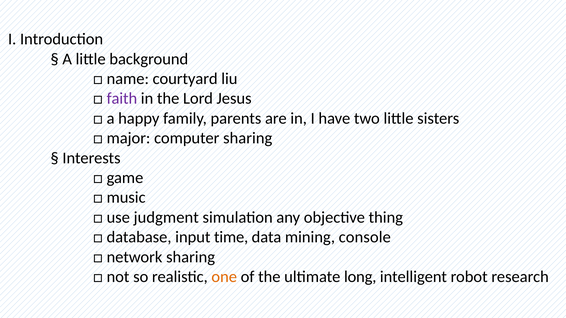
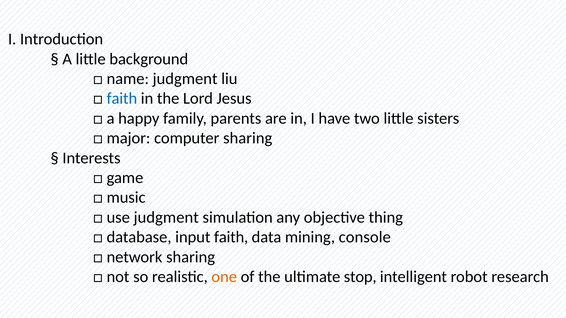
name courtyard: courtyard -> judgment (185, 79)
faith colour: purple -> blue (122, 99)
input time: time -> faith (231, 237)
long: long -> stop (360, 277)
